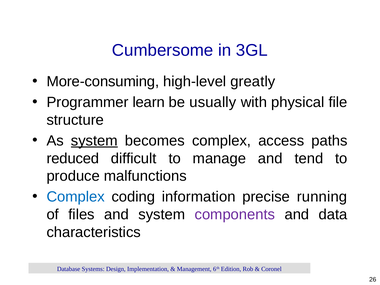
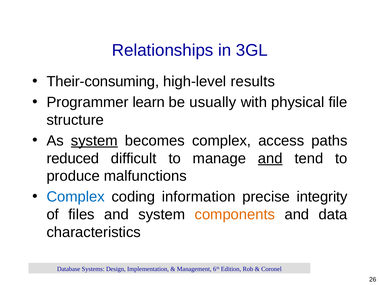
Cumbersome: Cumbersome -> Relationships (163, 50)
More-consuming: More-consuming -> Their-consuming (103, 81)
greatly: greatly -> results (253, 81)
and underline: none -> present (270, 158)
running: running -> integrity (322, 197)
components colour: purple -> orange (235, 215)
